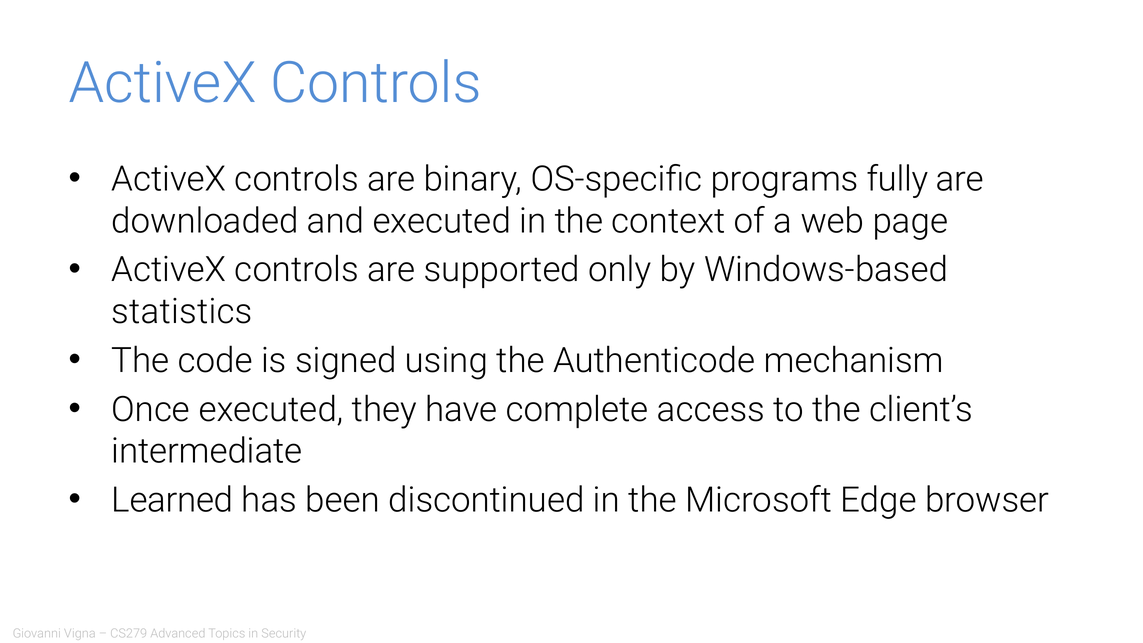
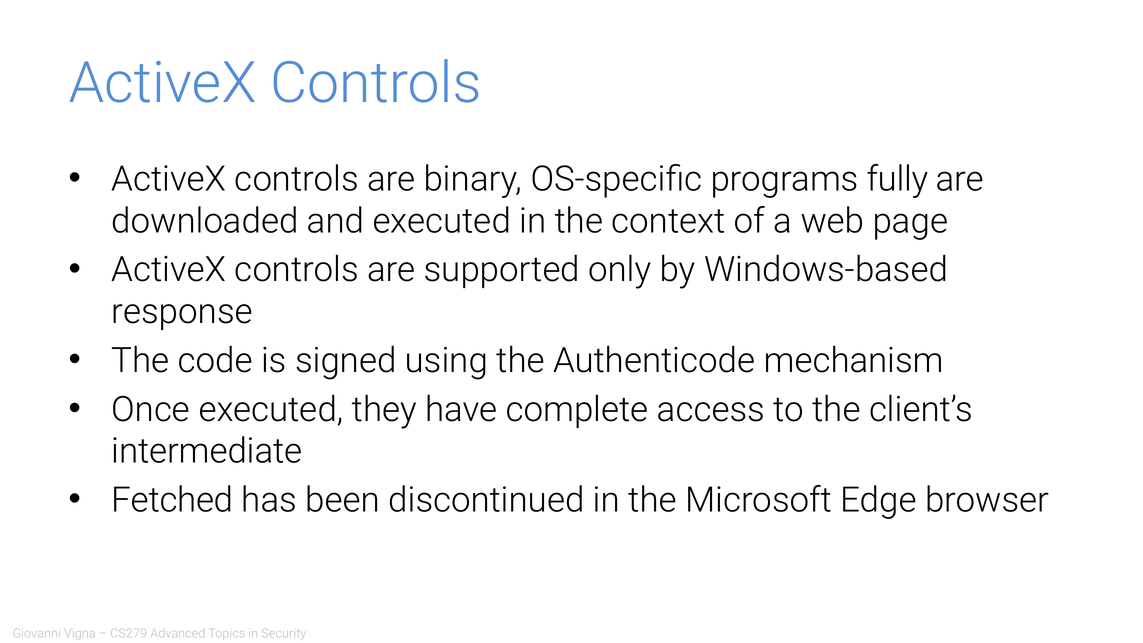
statistics: statistics -> response (182, 312)
Learned: Learned -> Fetched (172, 500)
